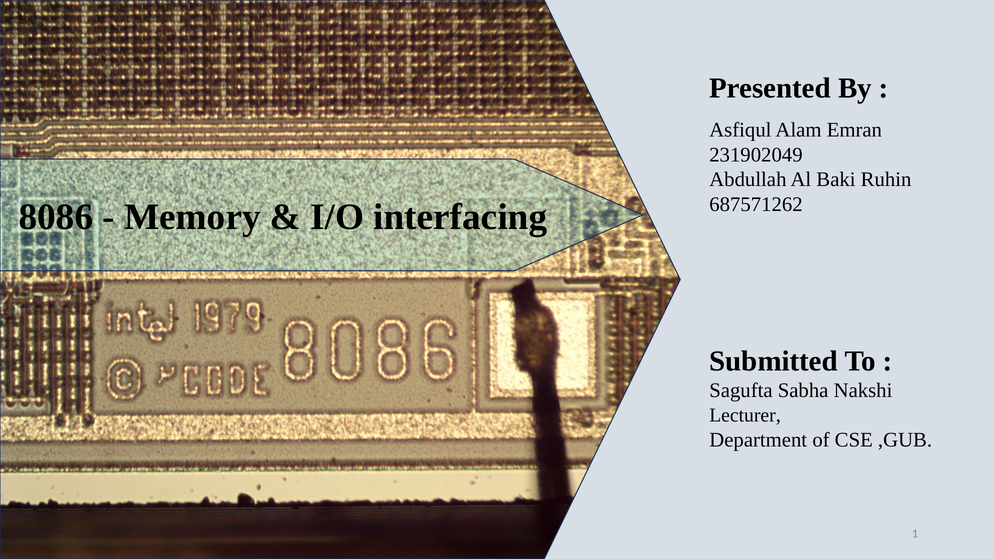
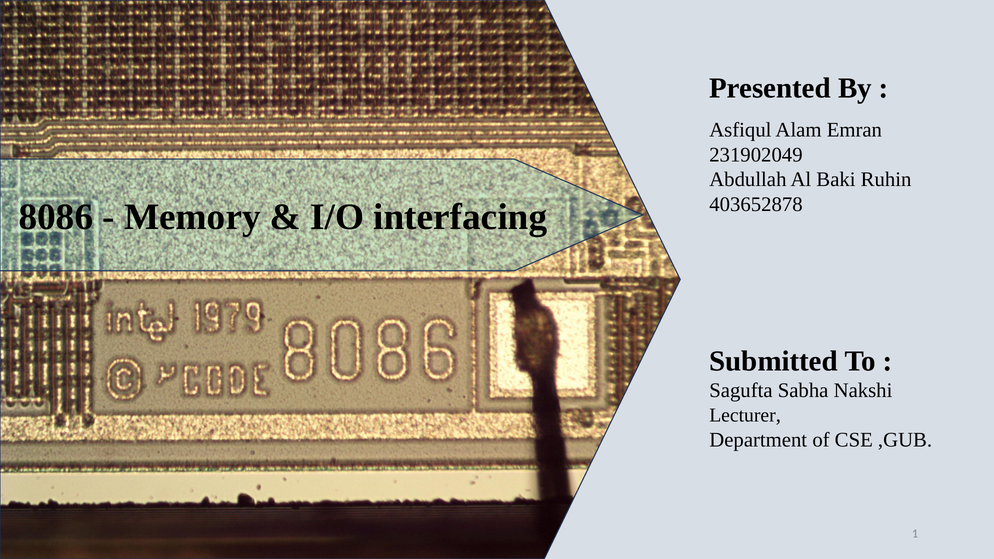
687571262: 687571262 -> 403652878 (756, 204)
